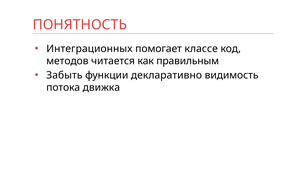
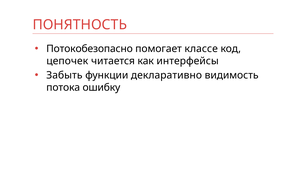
Интеграционных: Интеграционных -> Потокобезопасно (90, 49)
методов: методов -> цепочек (67, 61)
правильным: правильным -> интерфейсы (188, 61)
движка: движка -> ошибку (101, 88)
